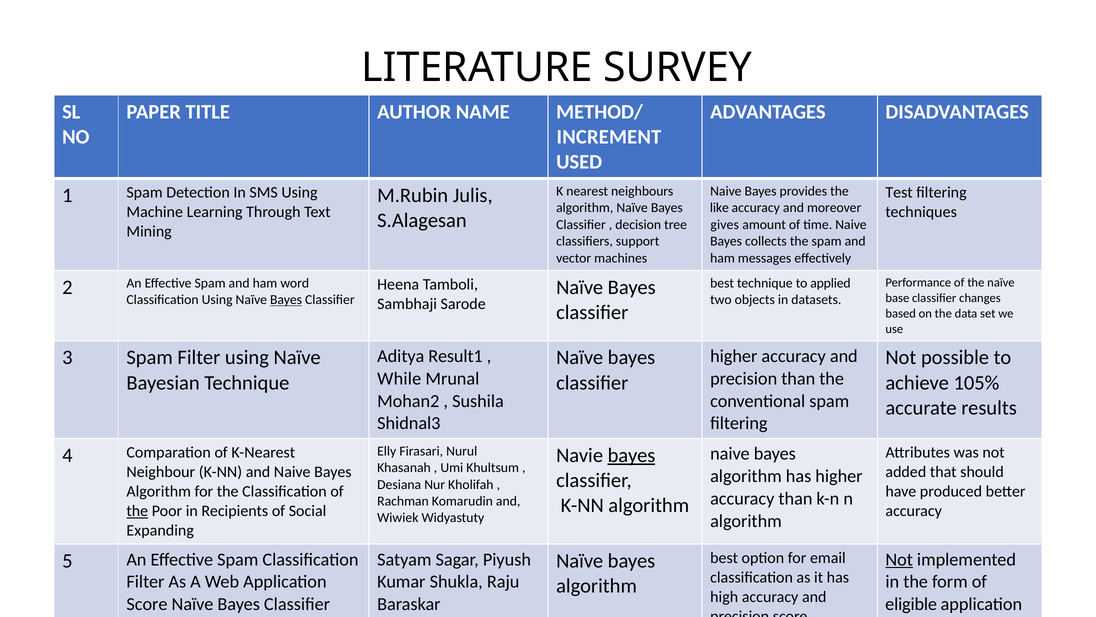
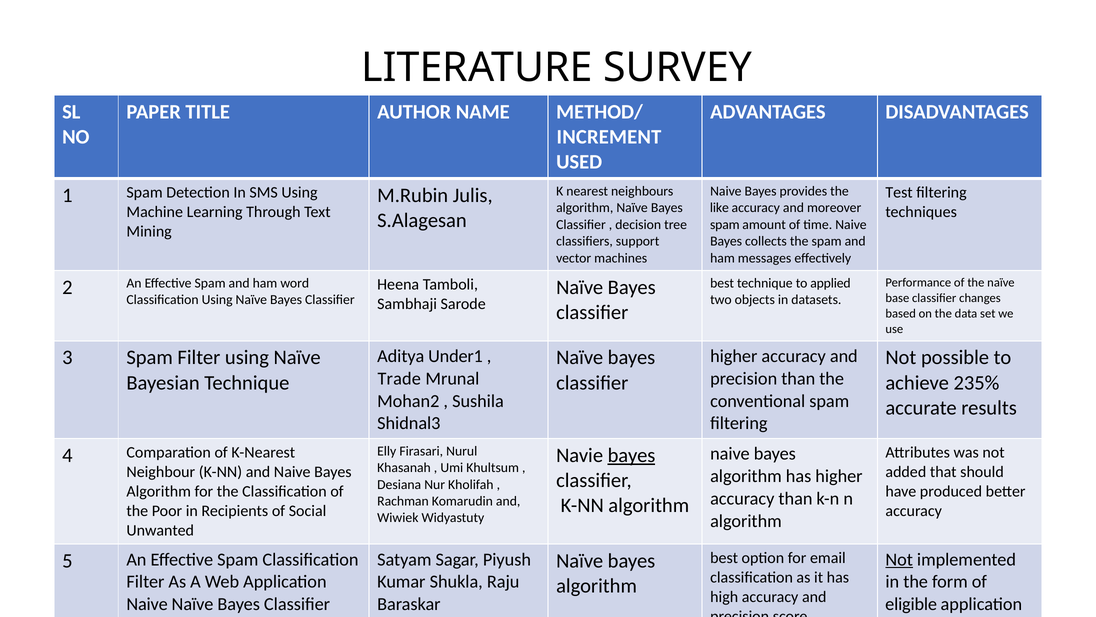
gives: gives -> spam (725, 224)
Bayes underline: present -> none (286, 300)
Result1: Result1 -> Under1 (456, 356)
While: While -> Trade (399, 378)
105%: 105% -> 235% (976, 383)
the underline: present -> none (137, 510)
Expanding: Expanding -> Unwanted (160, 530)
Score: Score -> Naive (147, 604)
